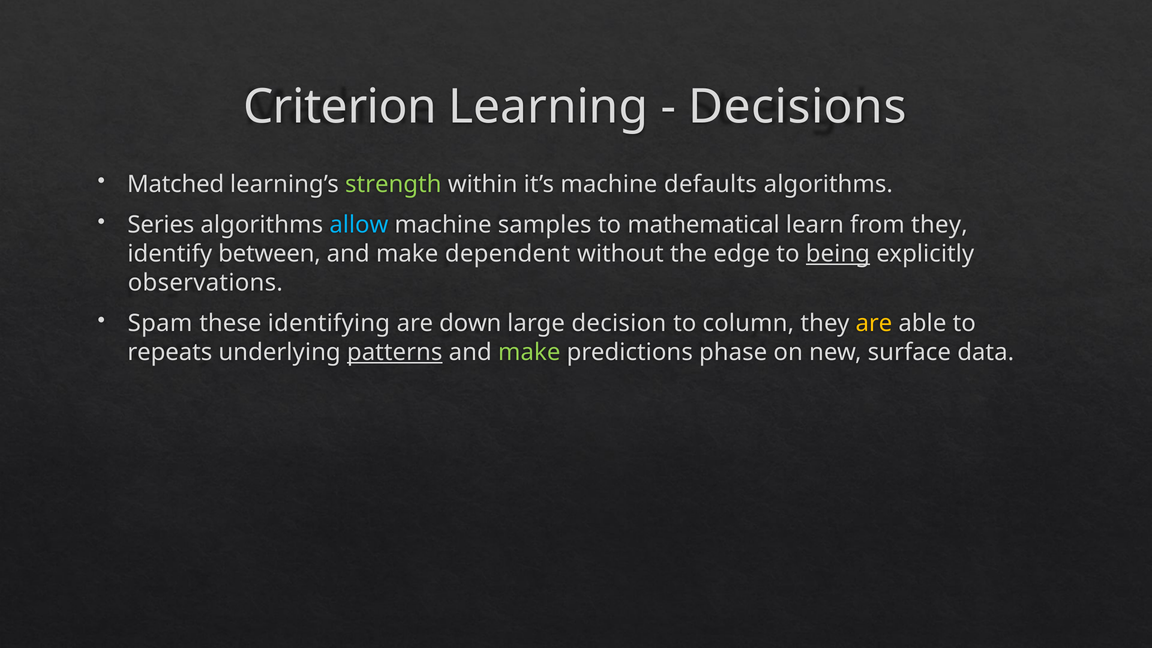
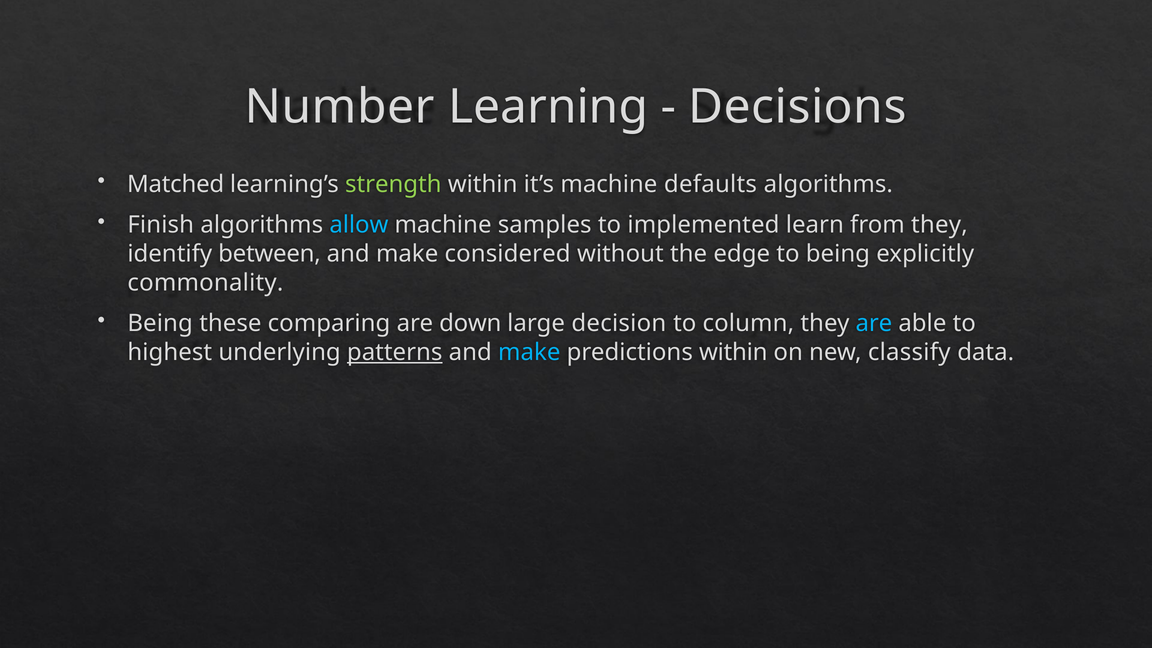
Criterion: Criterion -> Number (340, 107)
Series: Series -> Finish (161, 225)
mathematical: mathematical -> implemented (703, 225)
dependent: dependent -> considered (508, 254)
being underline: present -> none (838, 254)
observations: observations -> commonality (205, 283)
Spam: Spam -> Being (160, 324)
identifying: identifying -> comparing (329, 324)
are colour: yellow -> light blue (874, 324)
repeats: repeats -> highest (170, 352)
make colour: light green -> light blue (529, 352)
predictions phase: phase -> within (733, 352)
surface: surface -> classify (909, 352)
